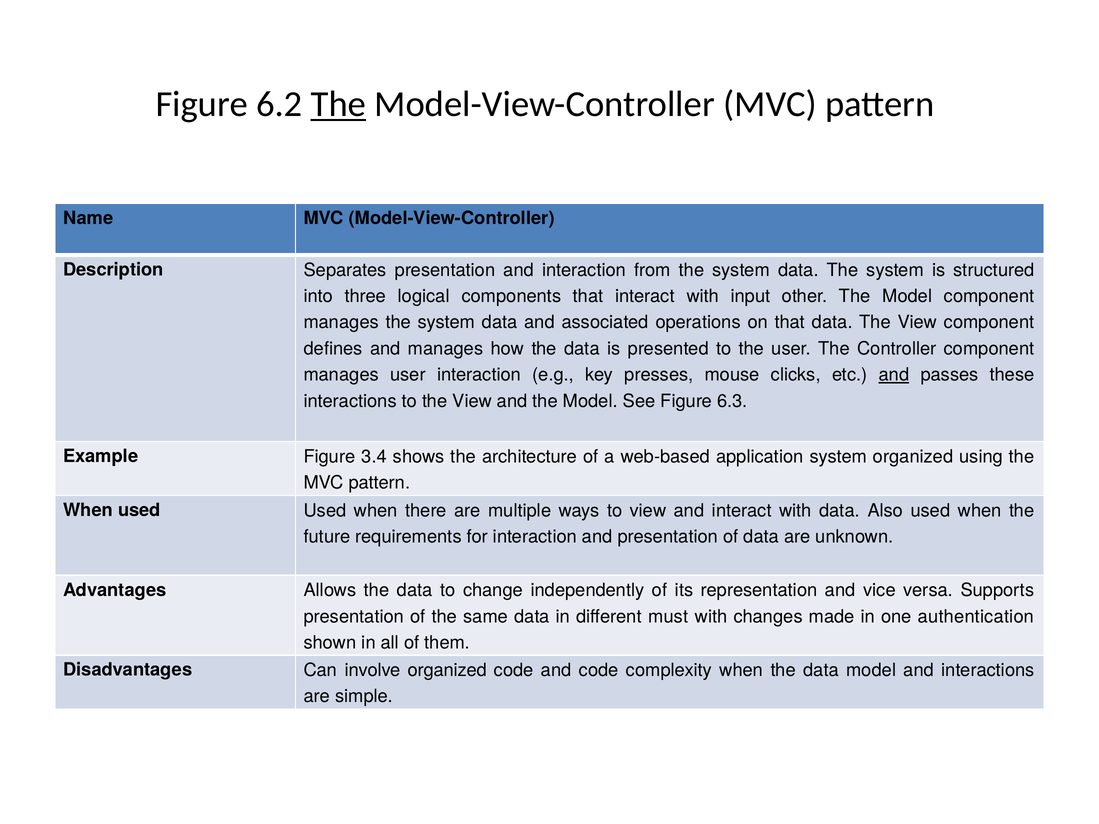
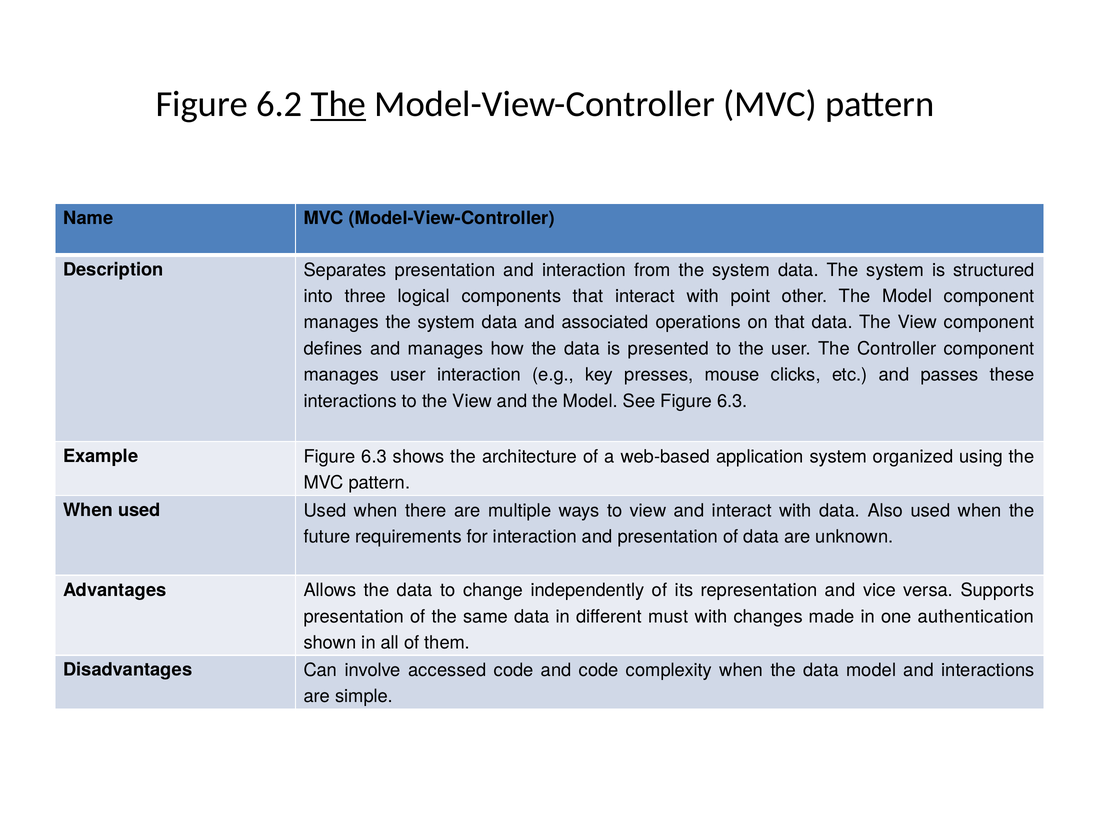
input: input -> point (751, 296)
and underline: present -> none (894, 375)
Example Figure 3.4: 3.4 -> 6.3 (374, 457)
involve organized: organized -> accessed (447, 670)
